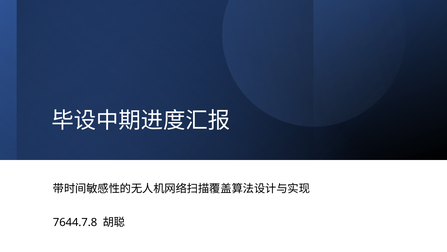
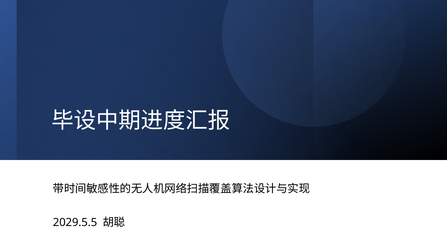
7644.7.8: 7644.7.8 -> 2029.5.5 (75, 222)
